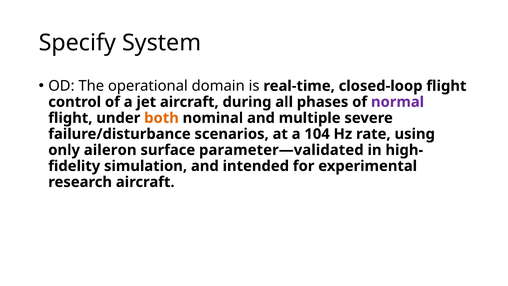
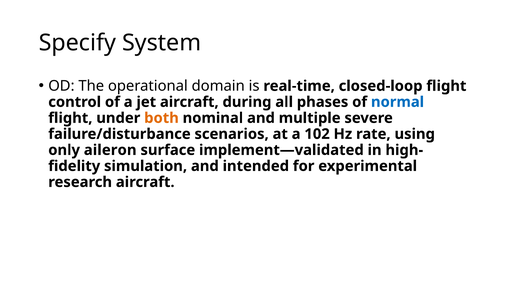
normal colour: purple -> blue (398, 102)
104: 104 -> 102 (317, 134)
parameter—validated: parameter—validated -> implement—validated (281, 150)
